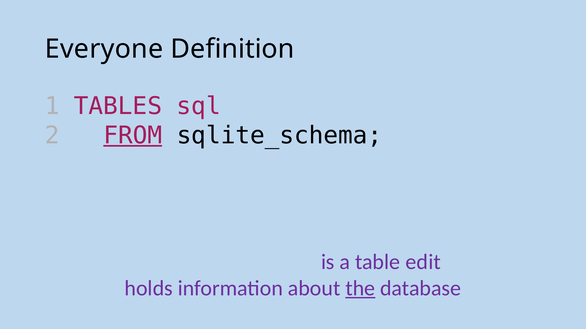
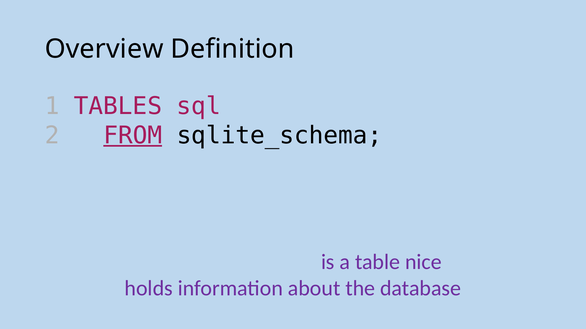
Everyone: Everyone -> Overview (104, 49)
edit: edit -> nice (423, 263)
the underline: present -> none (360, 289)
